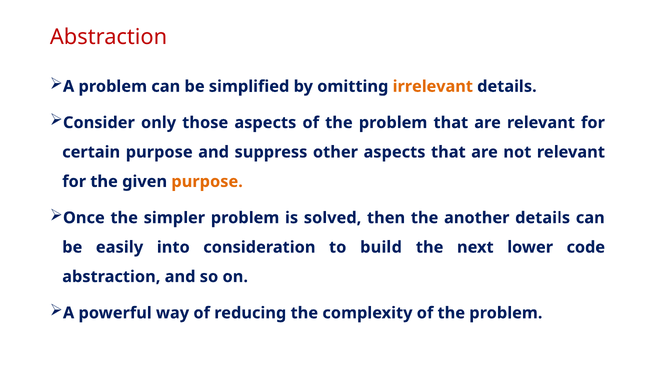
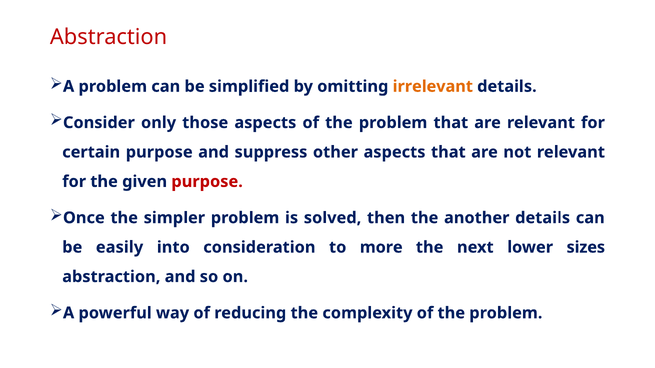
purpose colour: orange -> red (207, 182)
build: build -> more (381, 248)
code: code -> sizes (586, 248)
